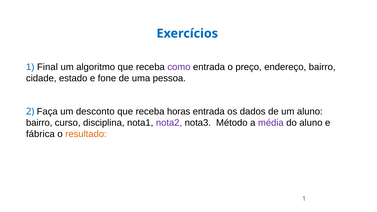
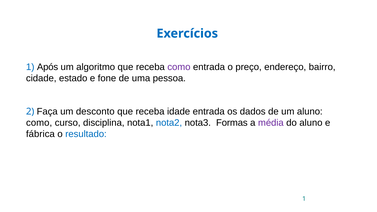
Final: Final -> Após (48, 67)
horas: horas -> idade (179, 111)
bairro: bairro -> como (39, 123)
nota2 colour: purple -> blue (169, 123)
Método: Método -> Formas (232, 123)
resultado colour: orange -> blue (86, 134)
